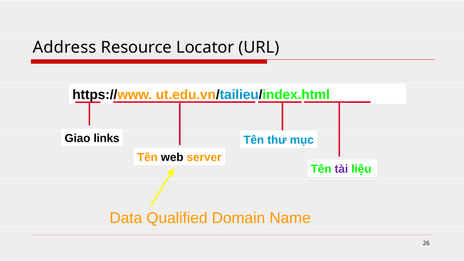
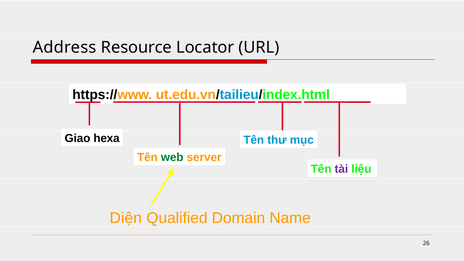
links: links -> hexa (107, 138)
web colour: black -> green (172, 157)
Data: Data -> Diện (126, 218)
